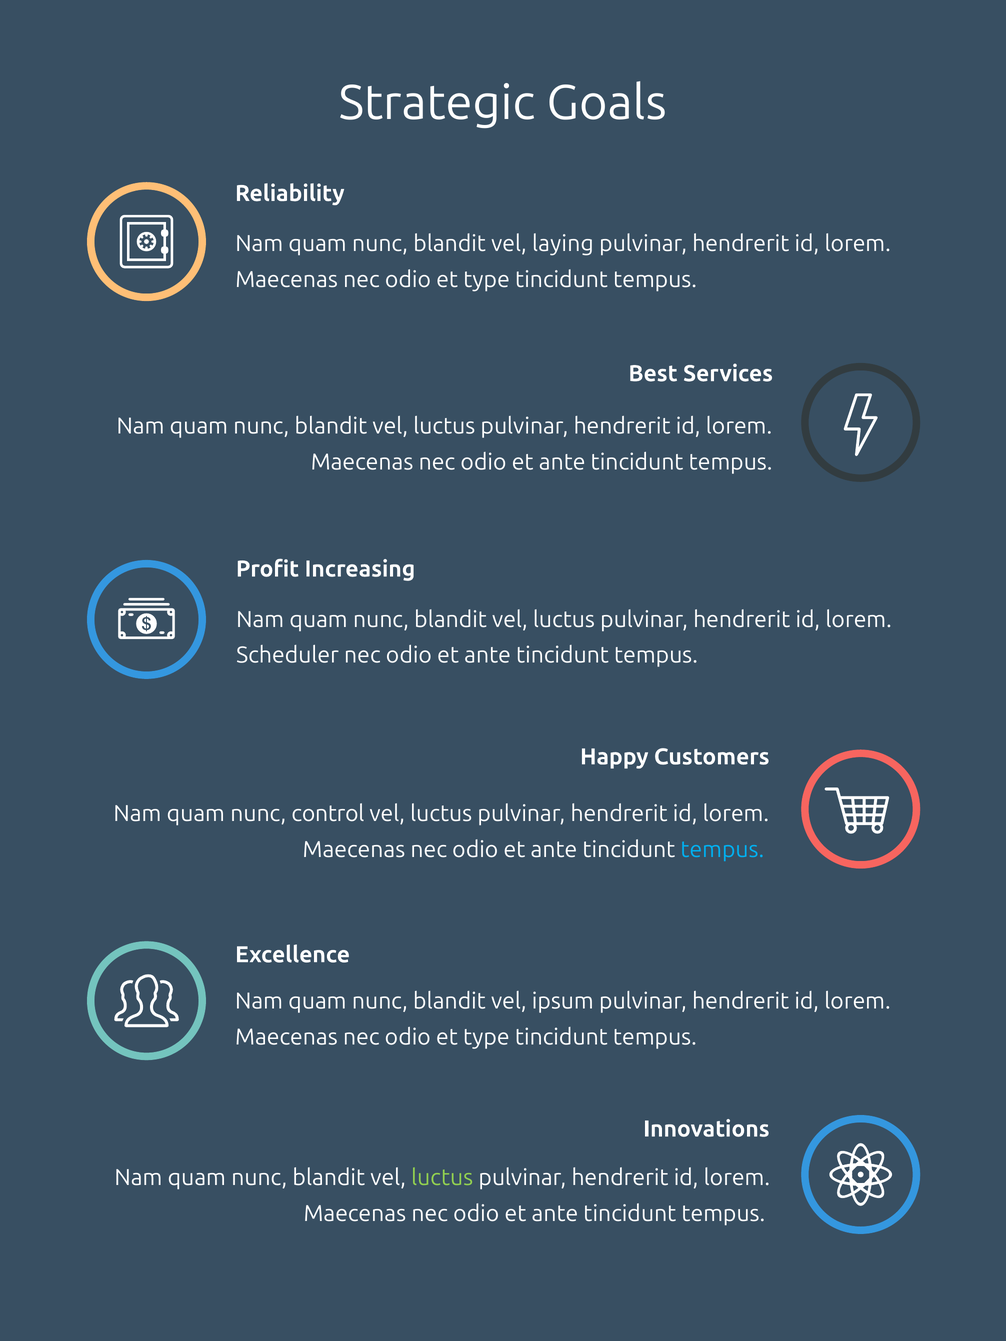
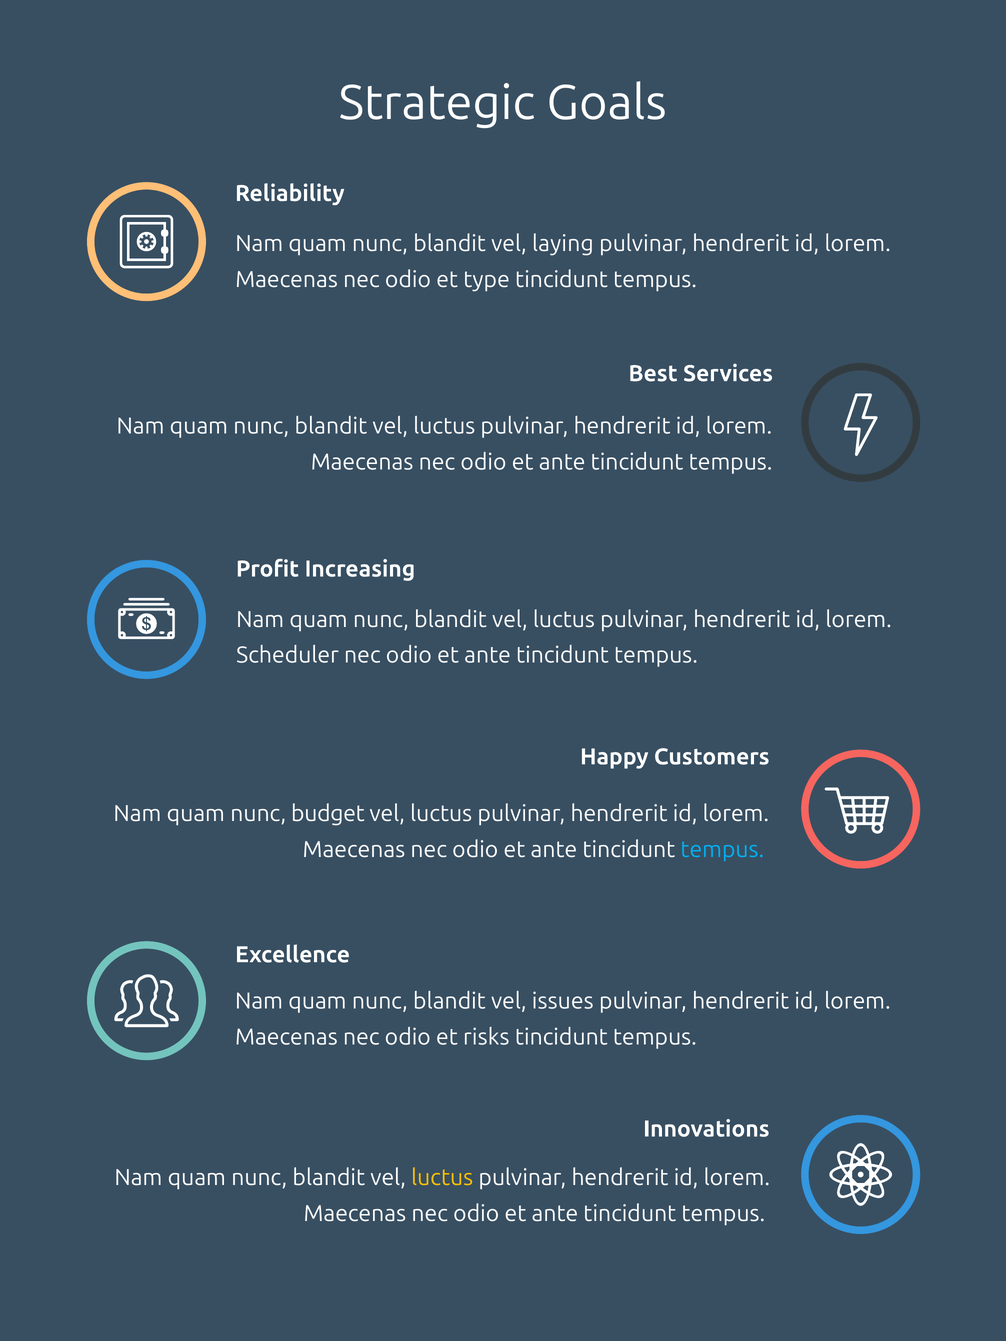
control: control -> budget (328, 814)
ipsum: ipsum -> issues (563, 1001)
type: type -> risks (486, 1037)
luctus colour: light green -> yellow (442, 1178)
